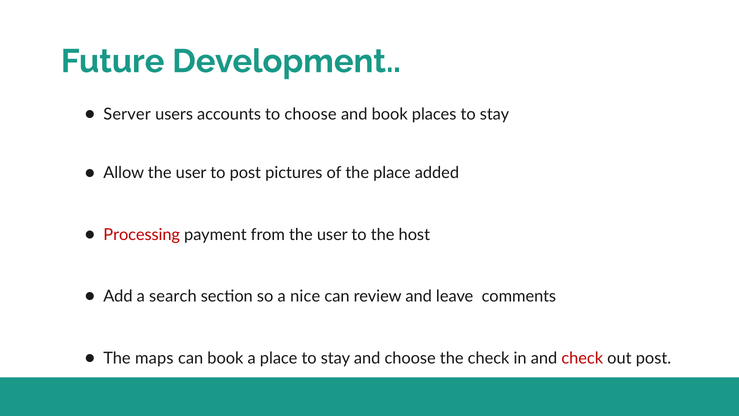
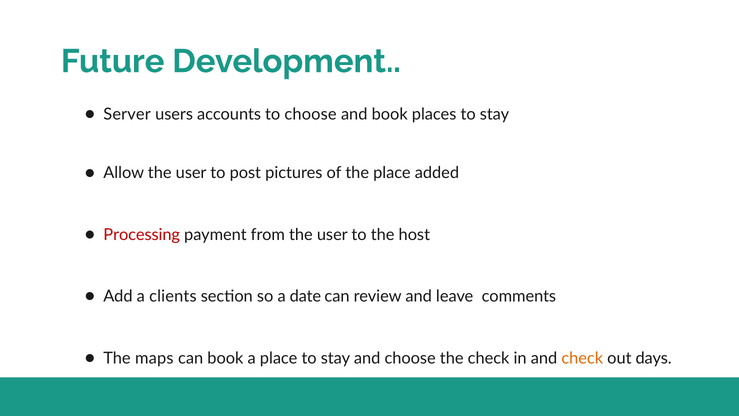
search: search -> clients (173, 296)
nice: nice -> date (305, 296)
check colour: red -> orange (582, 358)
out post: post -> days (654, 358)
